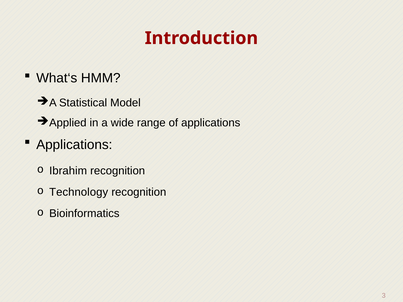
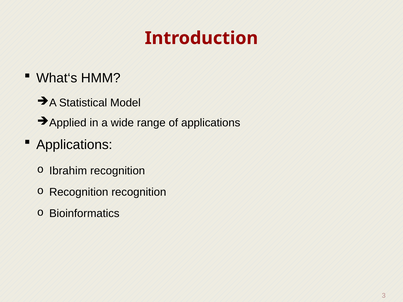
Technology: Technology -> Recognition (79, 192)
